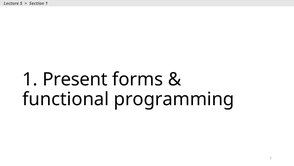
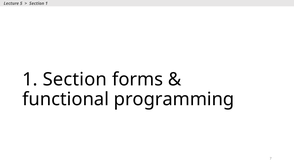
1 Present: Present -> Section (75, 79)
